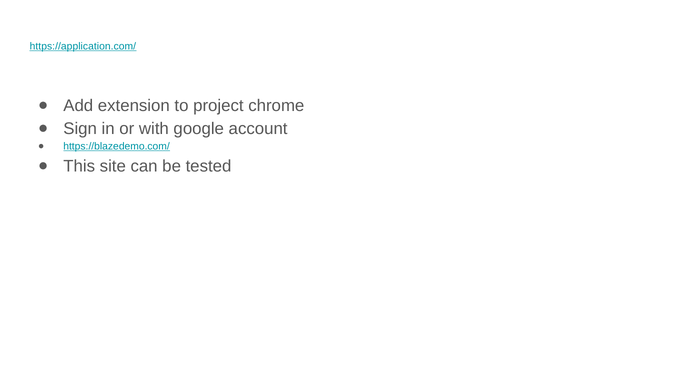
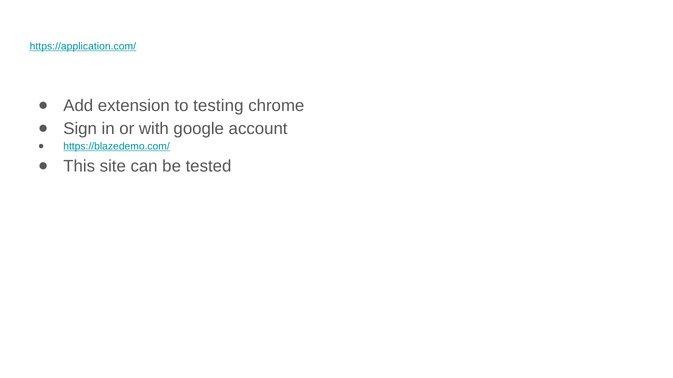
project: project -> testing (218, 106)
